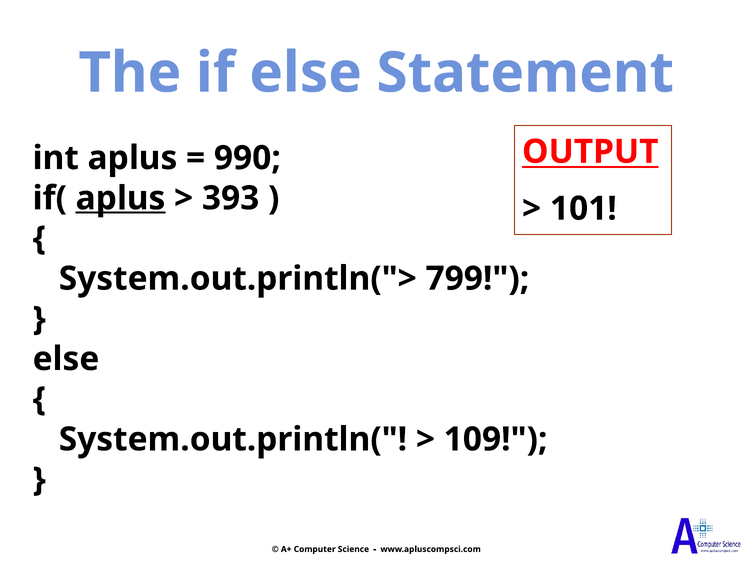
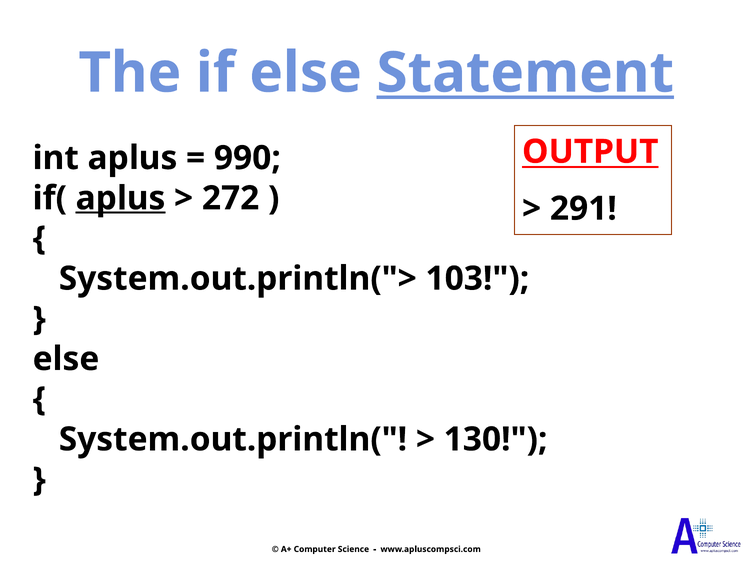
Statement underline: none -> present (525, 73)
393: 393 -> 272 (231, 198)
101: 101 -> 291 (583, 209)
799: 799 -> 103 (477, 278)
109: 109 -> 130 (496, 439)
